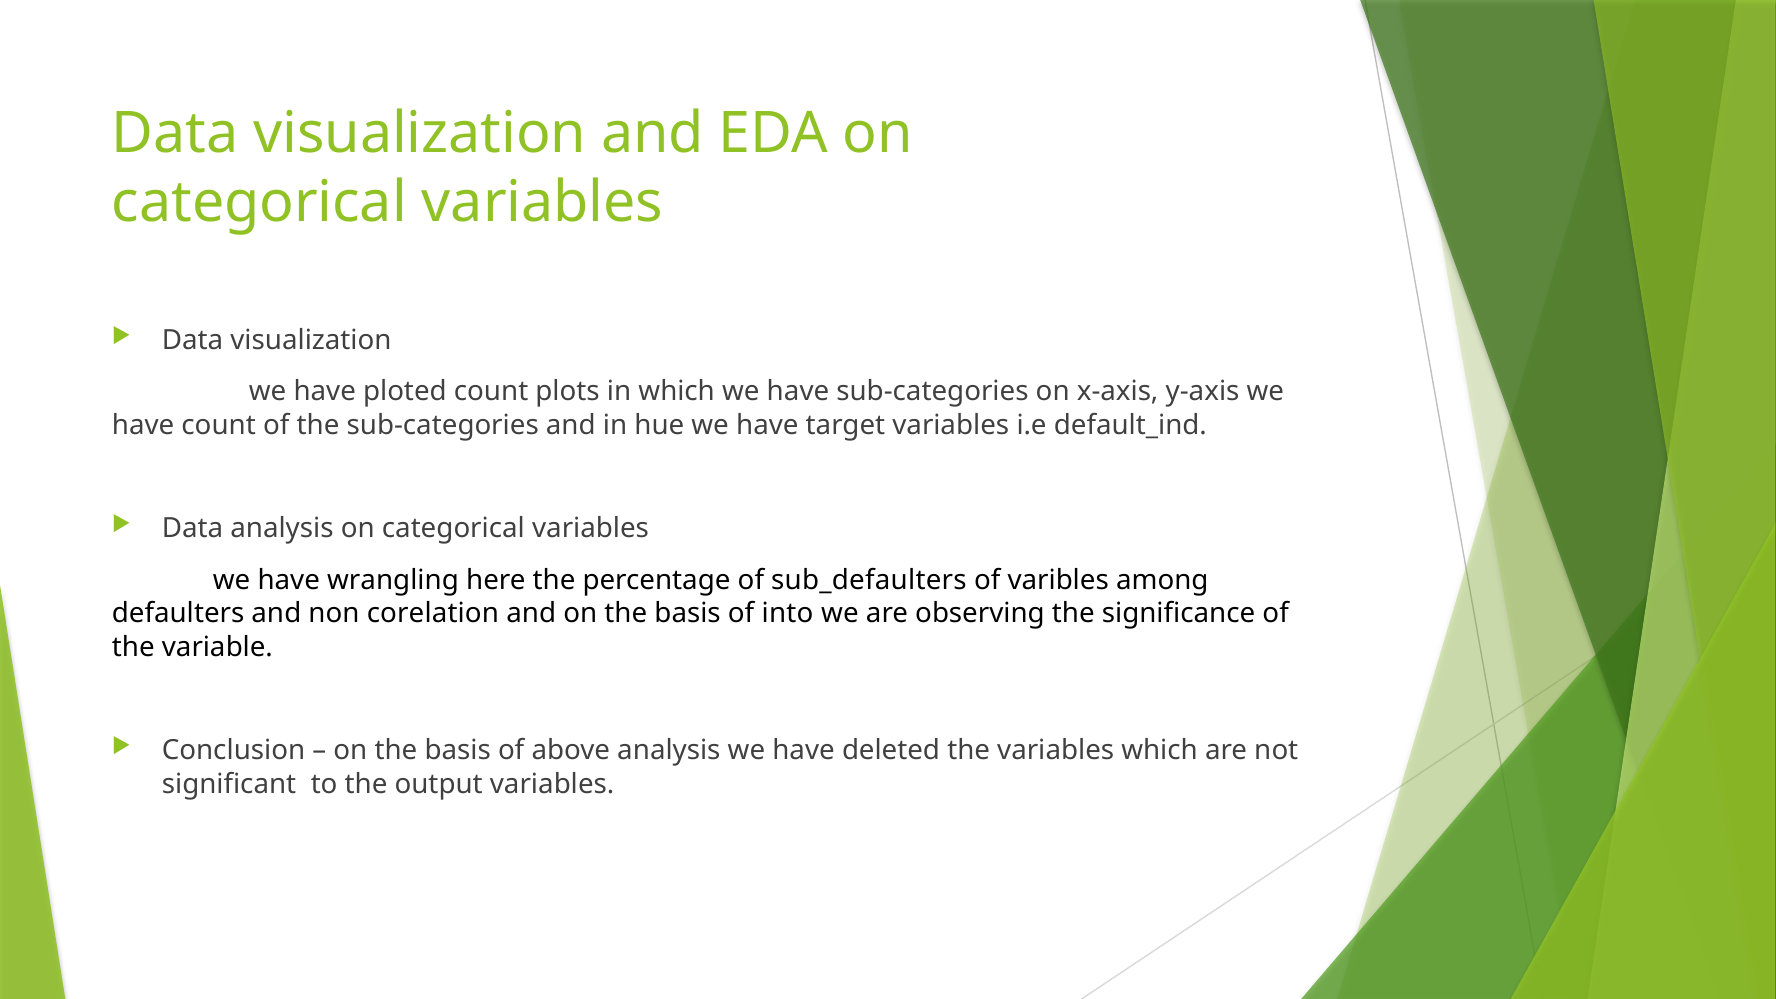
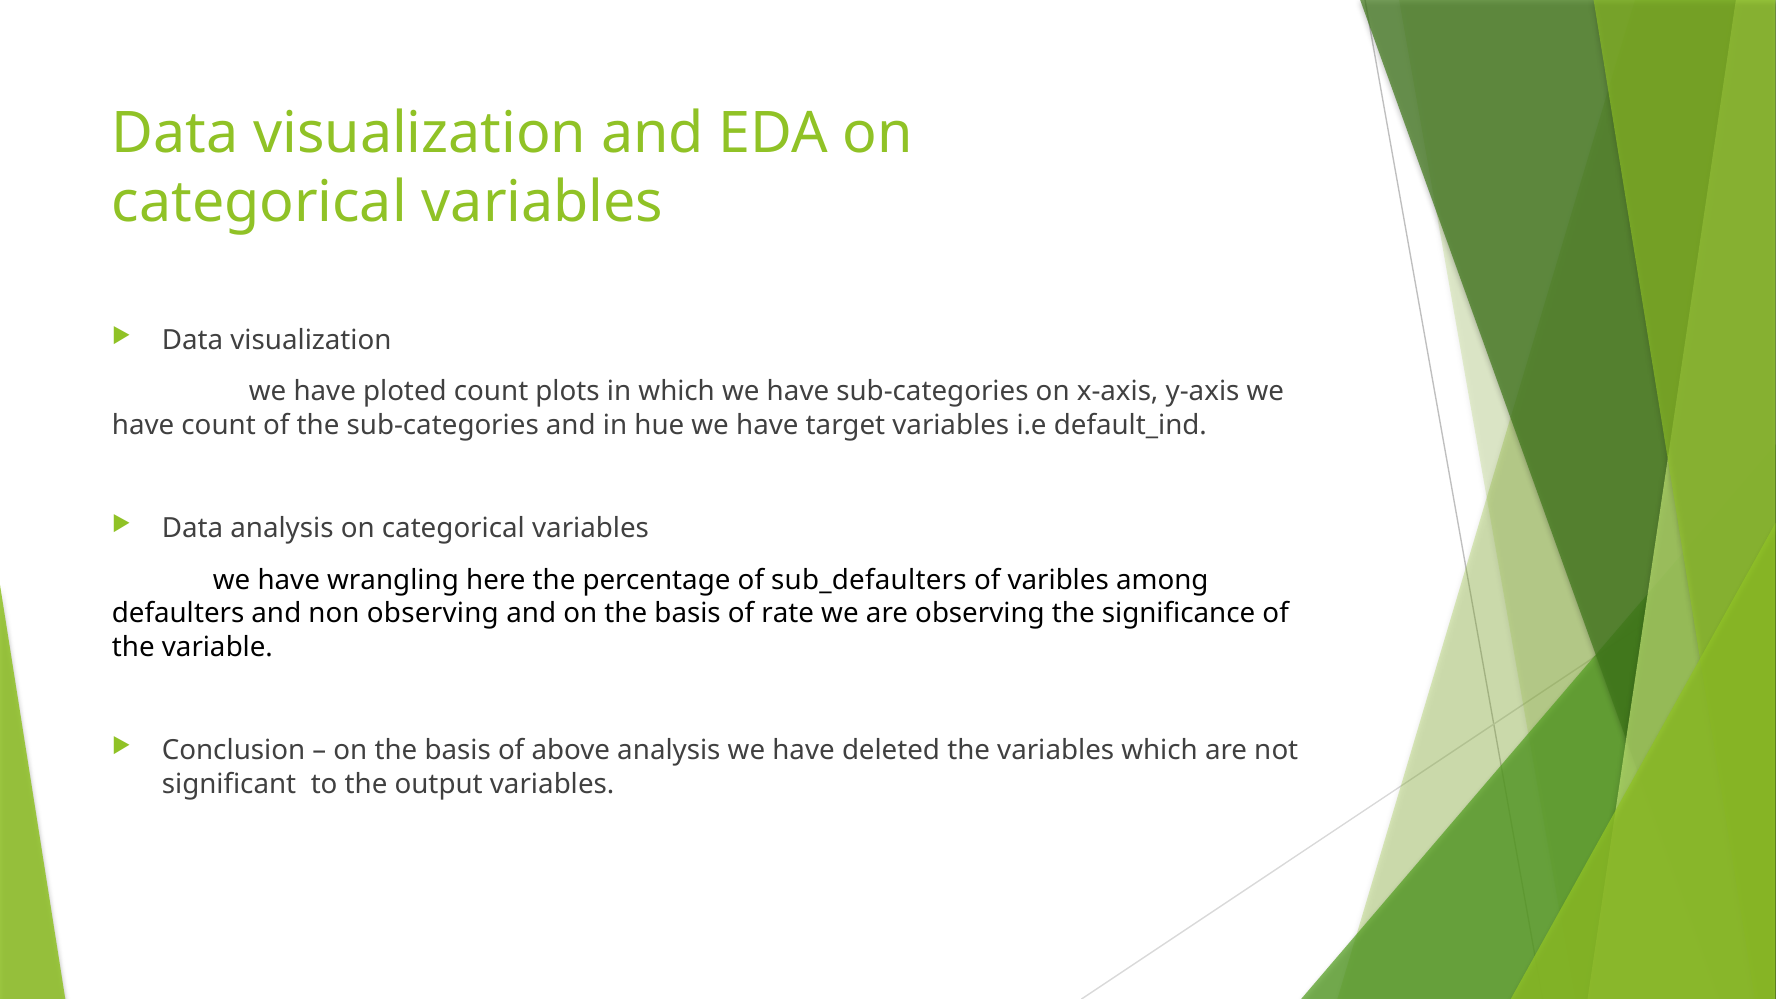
non corelation: corelation -> observing (433, 614)
into: into -> rate (788, 614)
